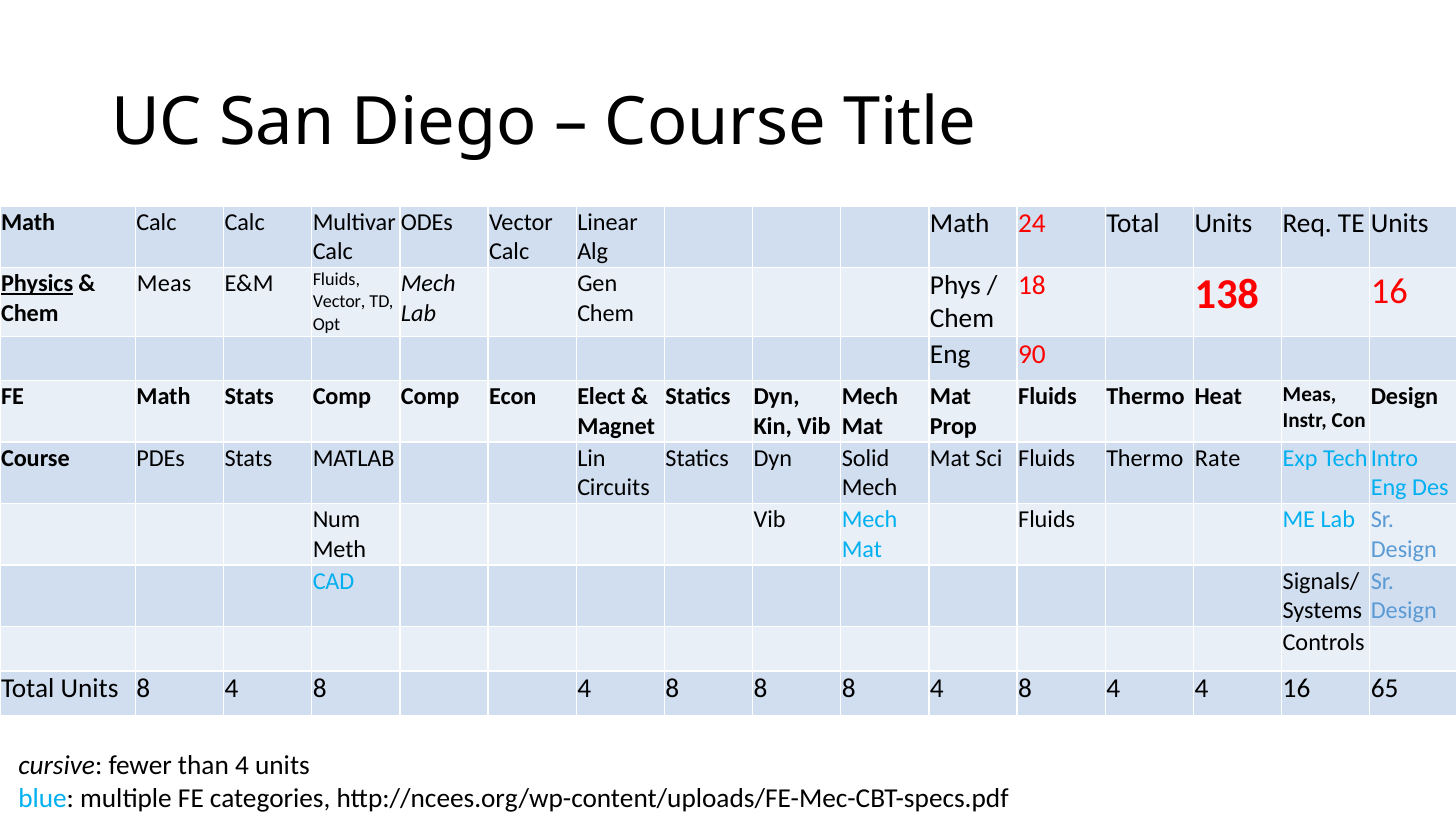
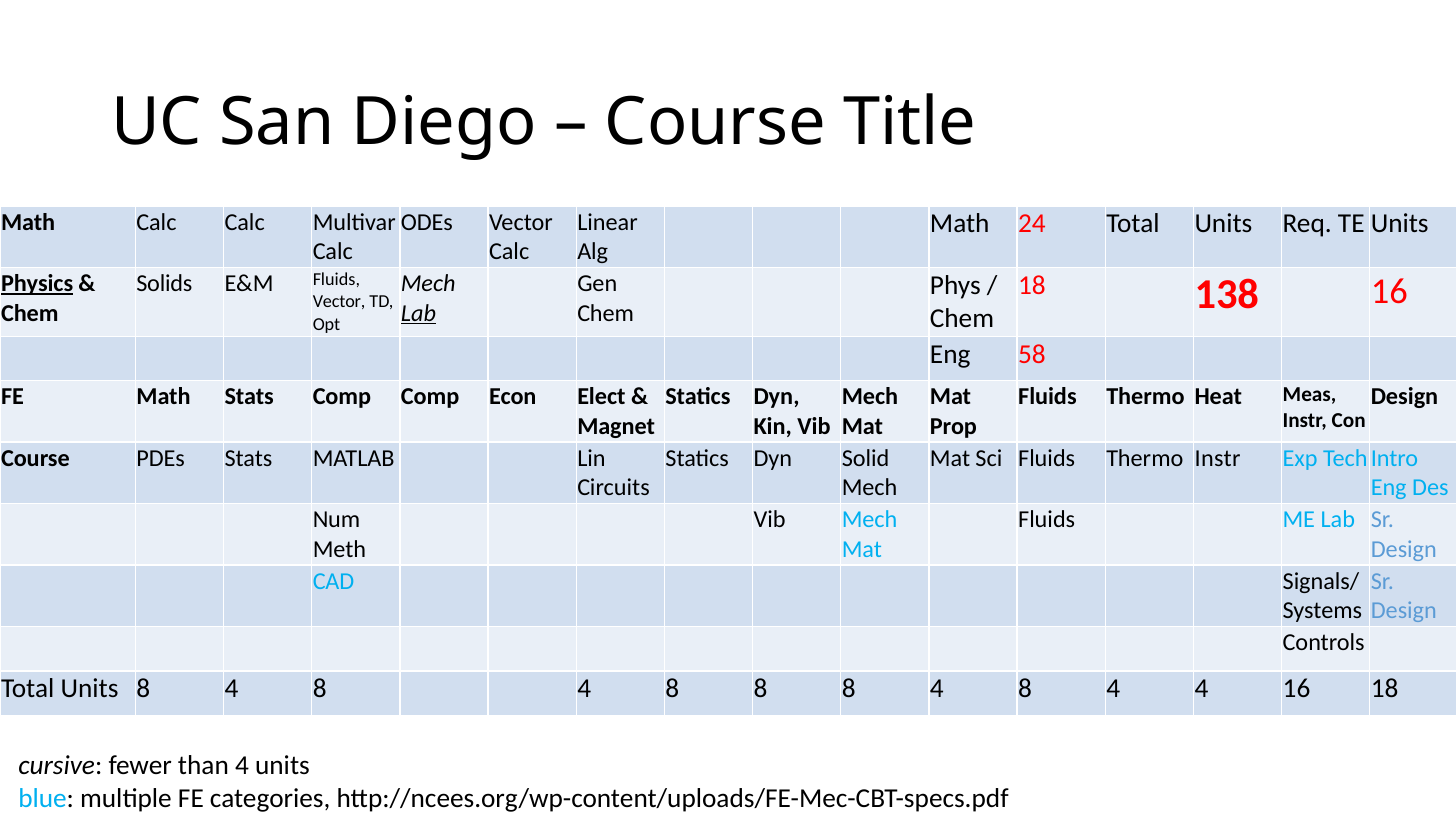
Meas: Meas -> Solids (164, 284)
Lab underline: none -> present (418, 313)
90: 90 -> 58 (1032, 354)
Thermo Rate: Rate -> Instr (1218, 458)
16 65: 65 -> 18 (1385, 689)
